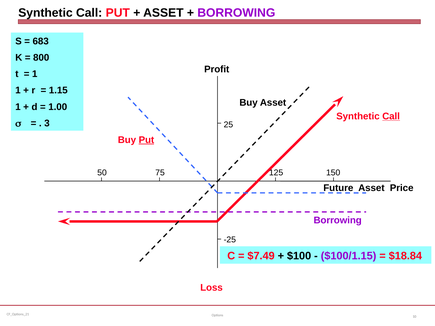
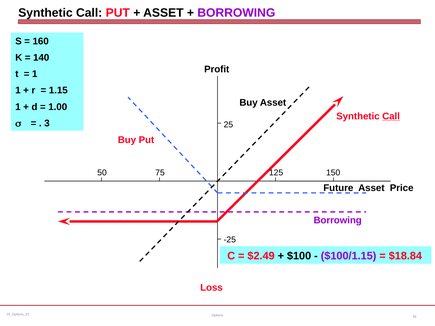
683: 683 -> 160 (41, 41)
800: 800 -> 140 (41, 58)
Put underline: present -> none (146, 140)
$7.49: $7.49 -> $2.49 (261, 256)
